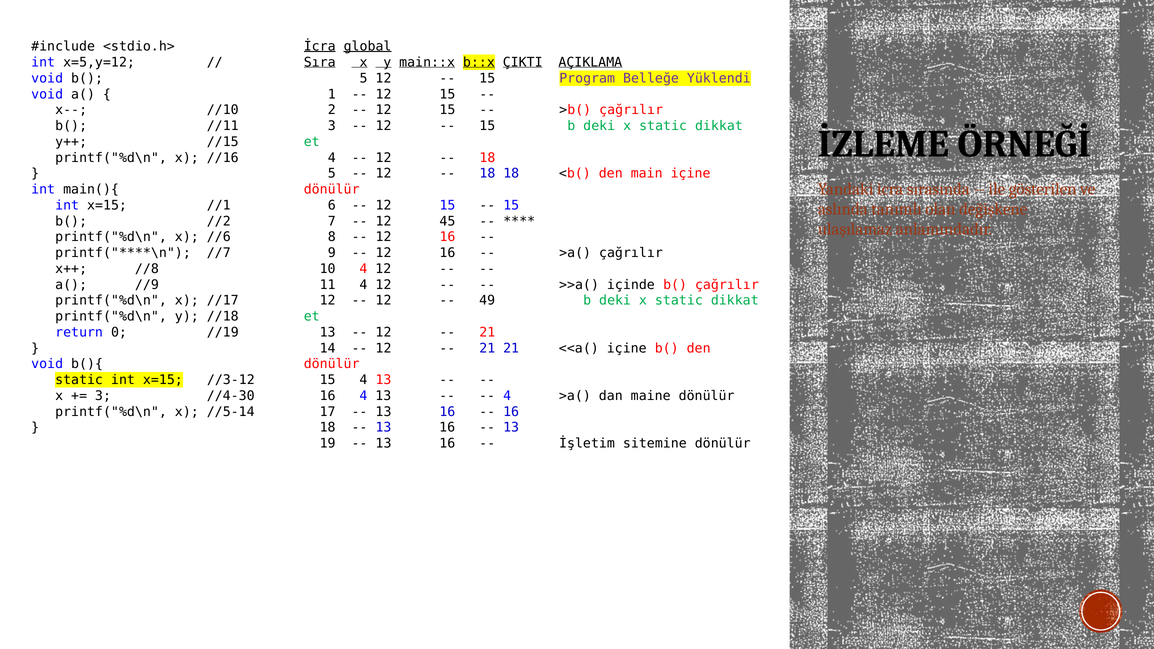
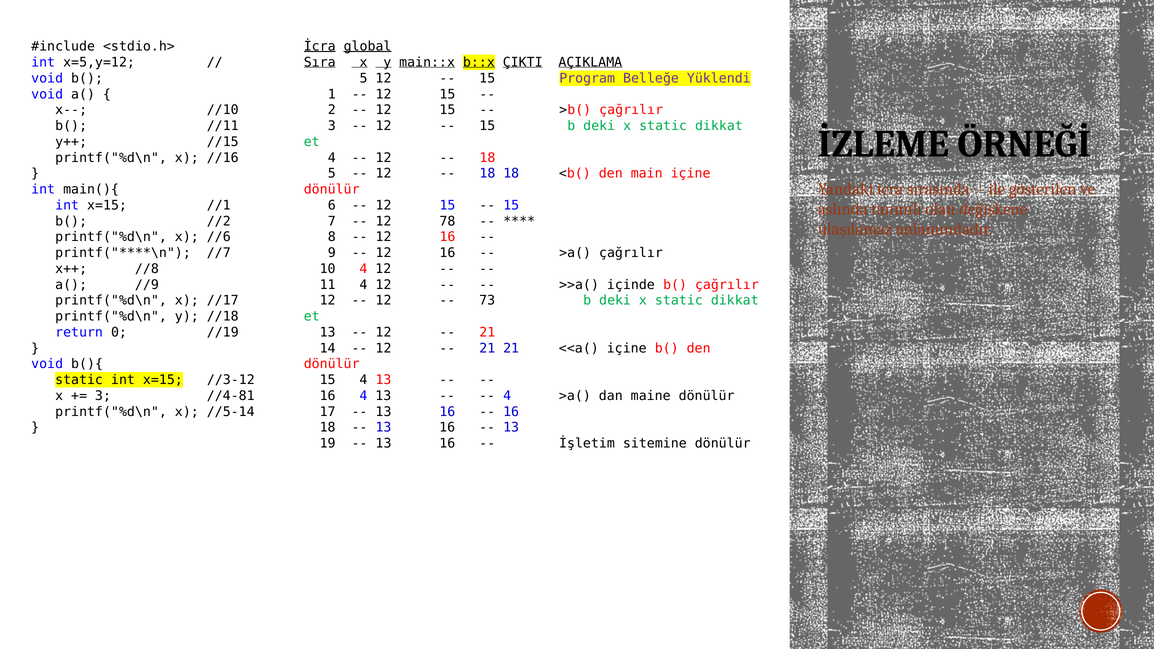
45: 45 -> 78 (447, 221)
49: 49 -> 73 (487, 301)
//4-30: //4-30 -> //4-81 (231, 396)
